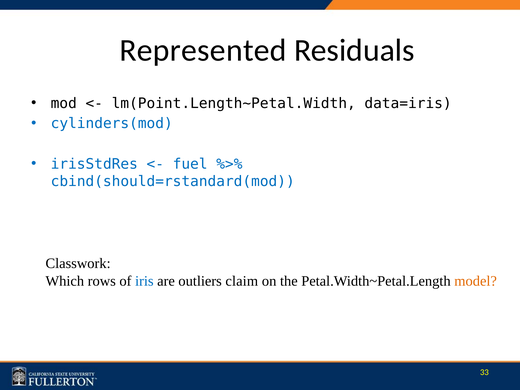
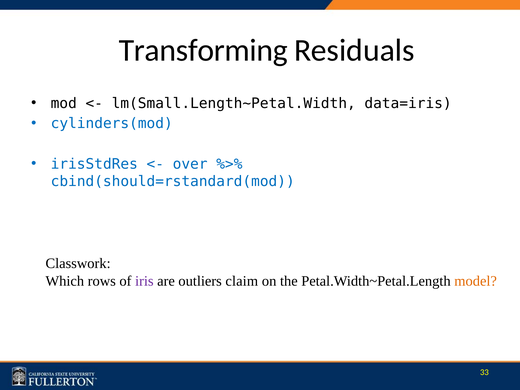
Represented: Represented -> Transforming (203, 50)
lm(Point.Length~Petal.Width: lm(Point.Length~Petal.Width -> lm(Small.Length~Petal.Width (234, 103)
fuel: fuel -> over (190, 164)
iris colour: blue -> purple (144, 281)
